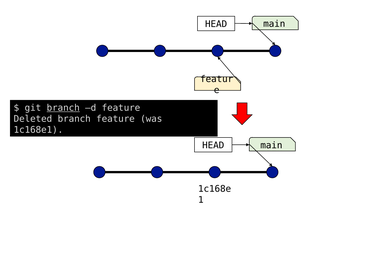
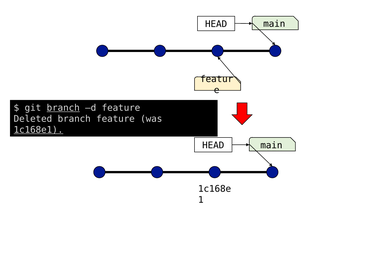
1c168e1 underline: none -> present (38, 130)
